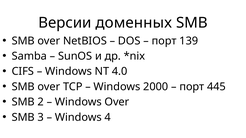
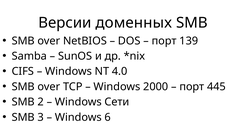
Windows Over: Over -> Сети (117, 102)
4: 4 -> 6 (108, 118)
